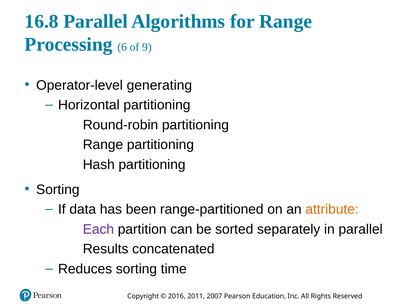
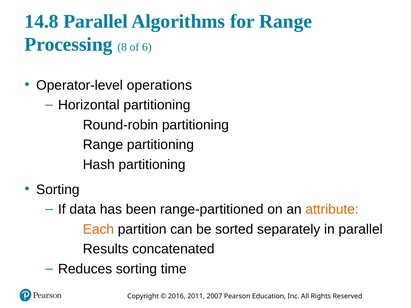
16.8: 16.8 -> 14.8 (42, 21)
6: 6 -> 8 (122, 47)
9: 9 -> 6 (147, 47)
generating: generating -> operations (159, 85)
Each colour: purple -> orange (98, 229)
